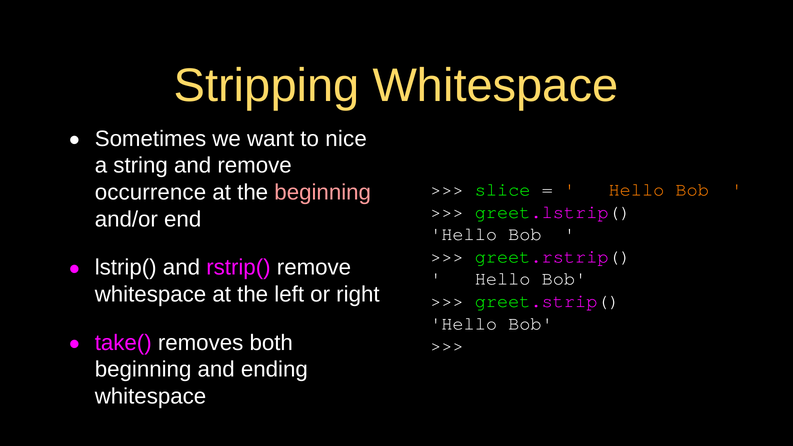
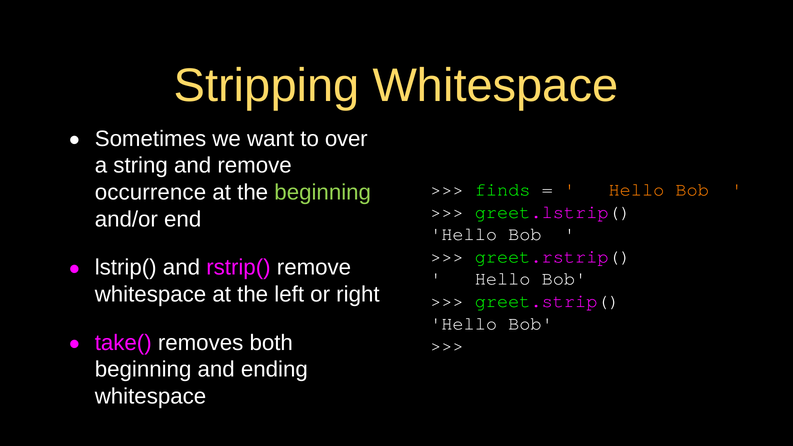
nice: nice -> over (346, 139)
slice: slice -> finds (503, 190)
beginning colour: pink -> light green (323, 192)
